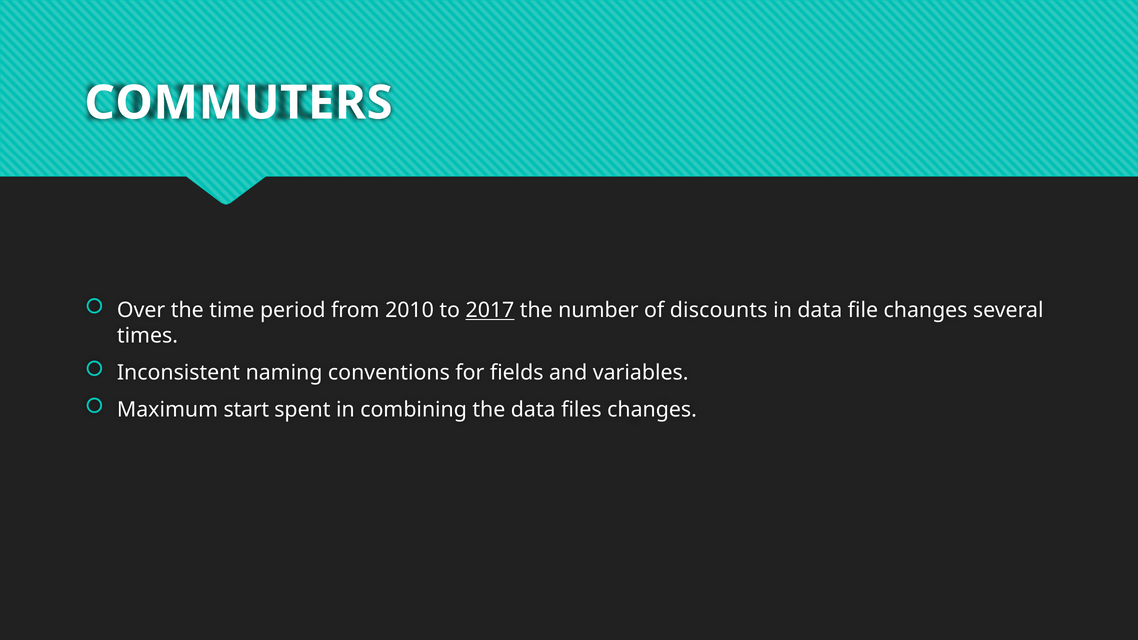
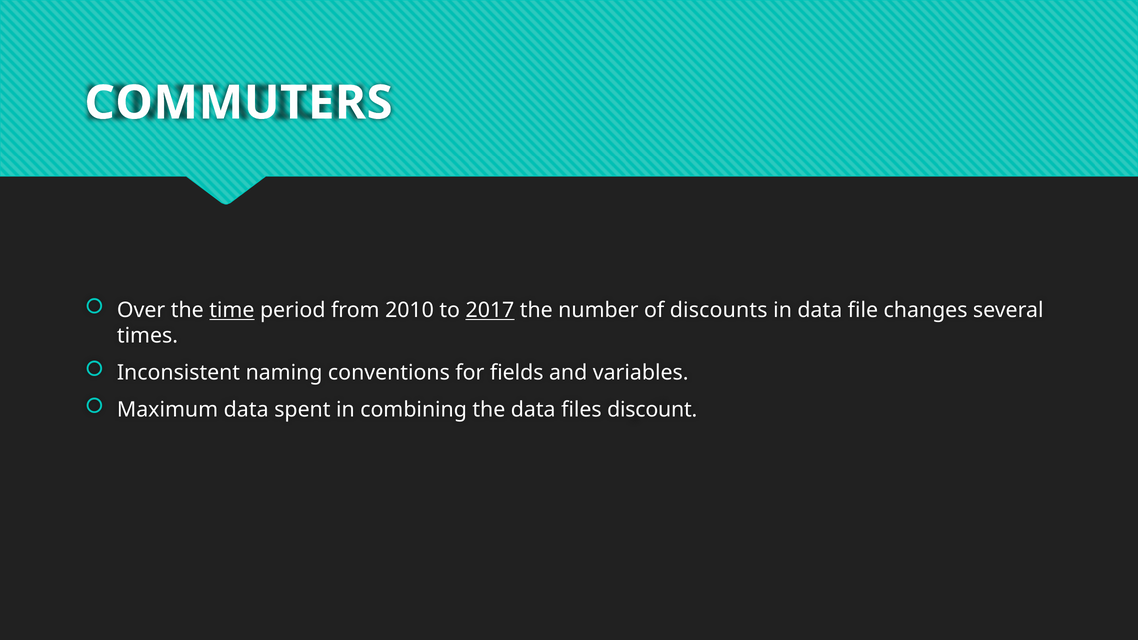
time underline: none -> present (232, 310)
Maximum start: start -> data (246, 410)
files changes: changes -> discount (652, 410)
